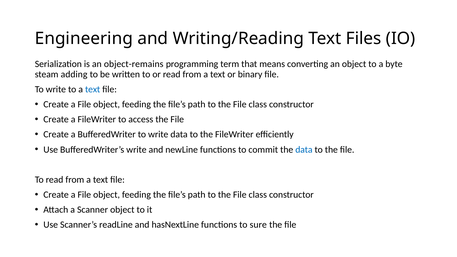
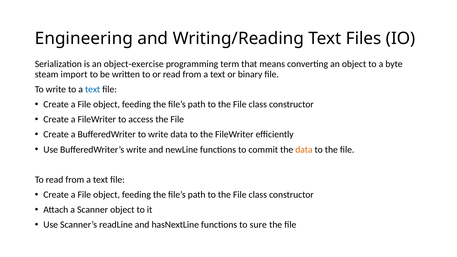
object-remains: object-remains -> object-exercise (134, 64)
adding: adding -> import (74, 74)
data colour: blue -> orange (304, 150)
